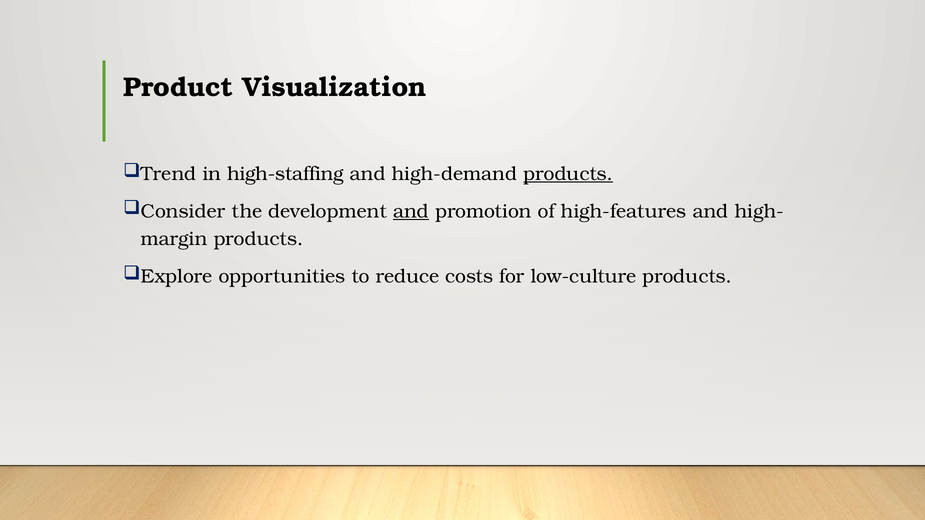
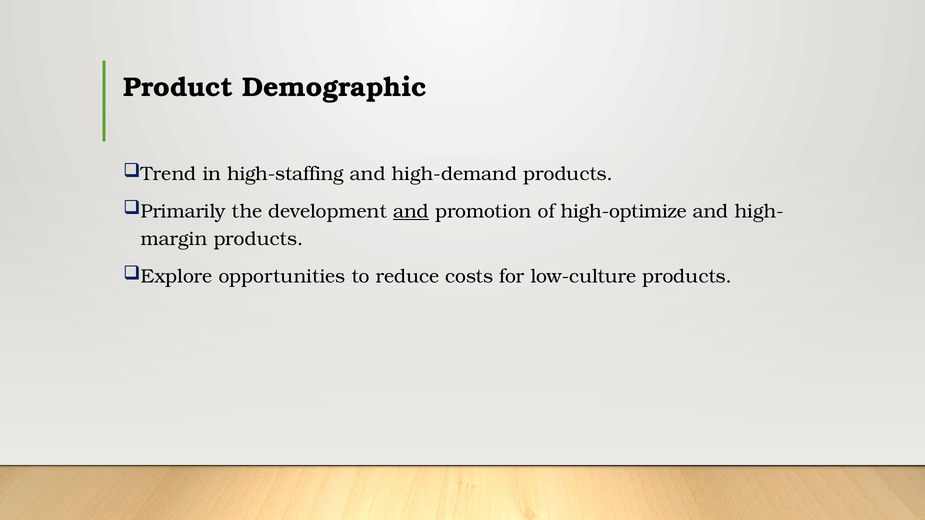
Visualization: Visualization -> Demographic (335, 87)
products underline: present -> none (568, 174)
Consider: Consider -> Primarily (183, 211)
high-features: high-features -> high-optimize (624, 211)
